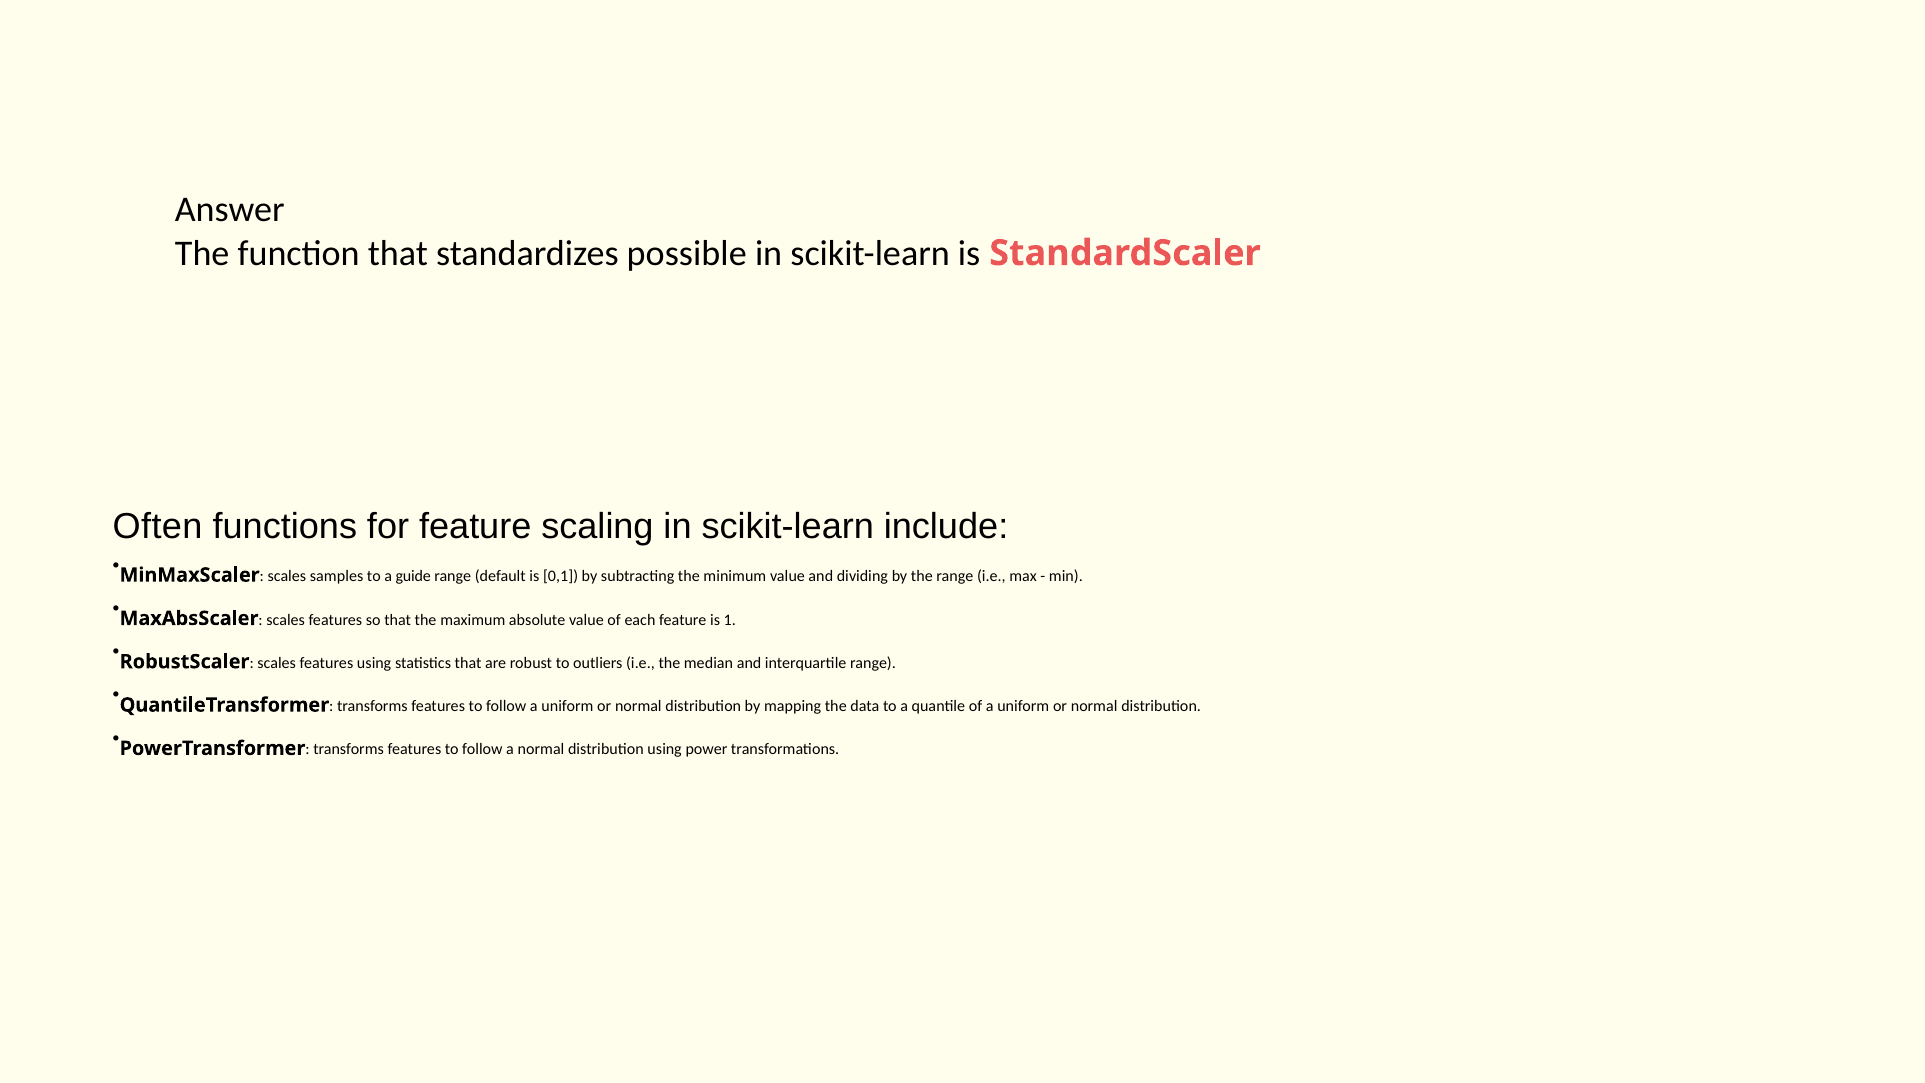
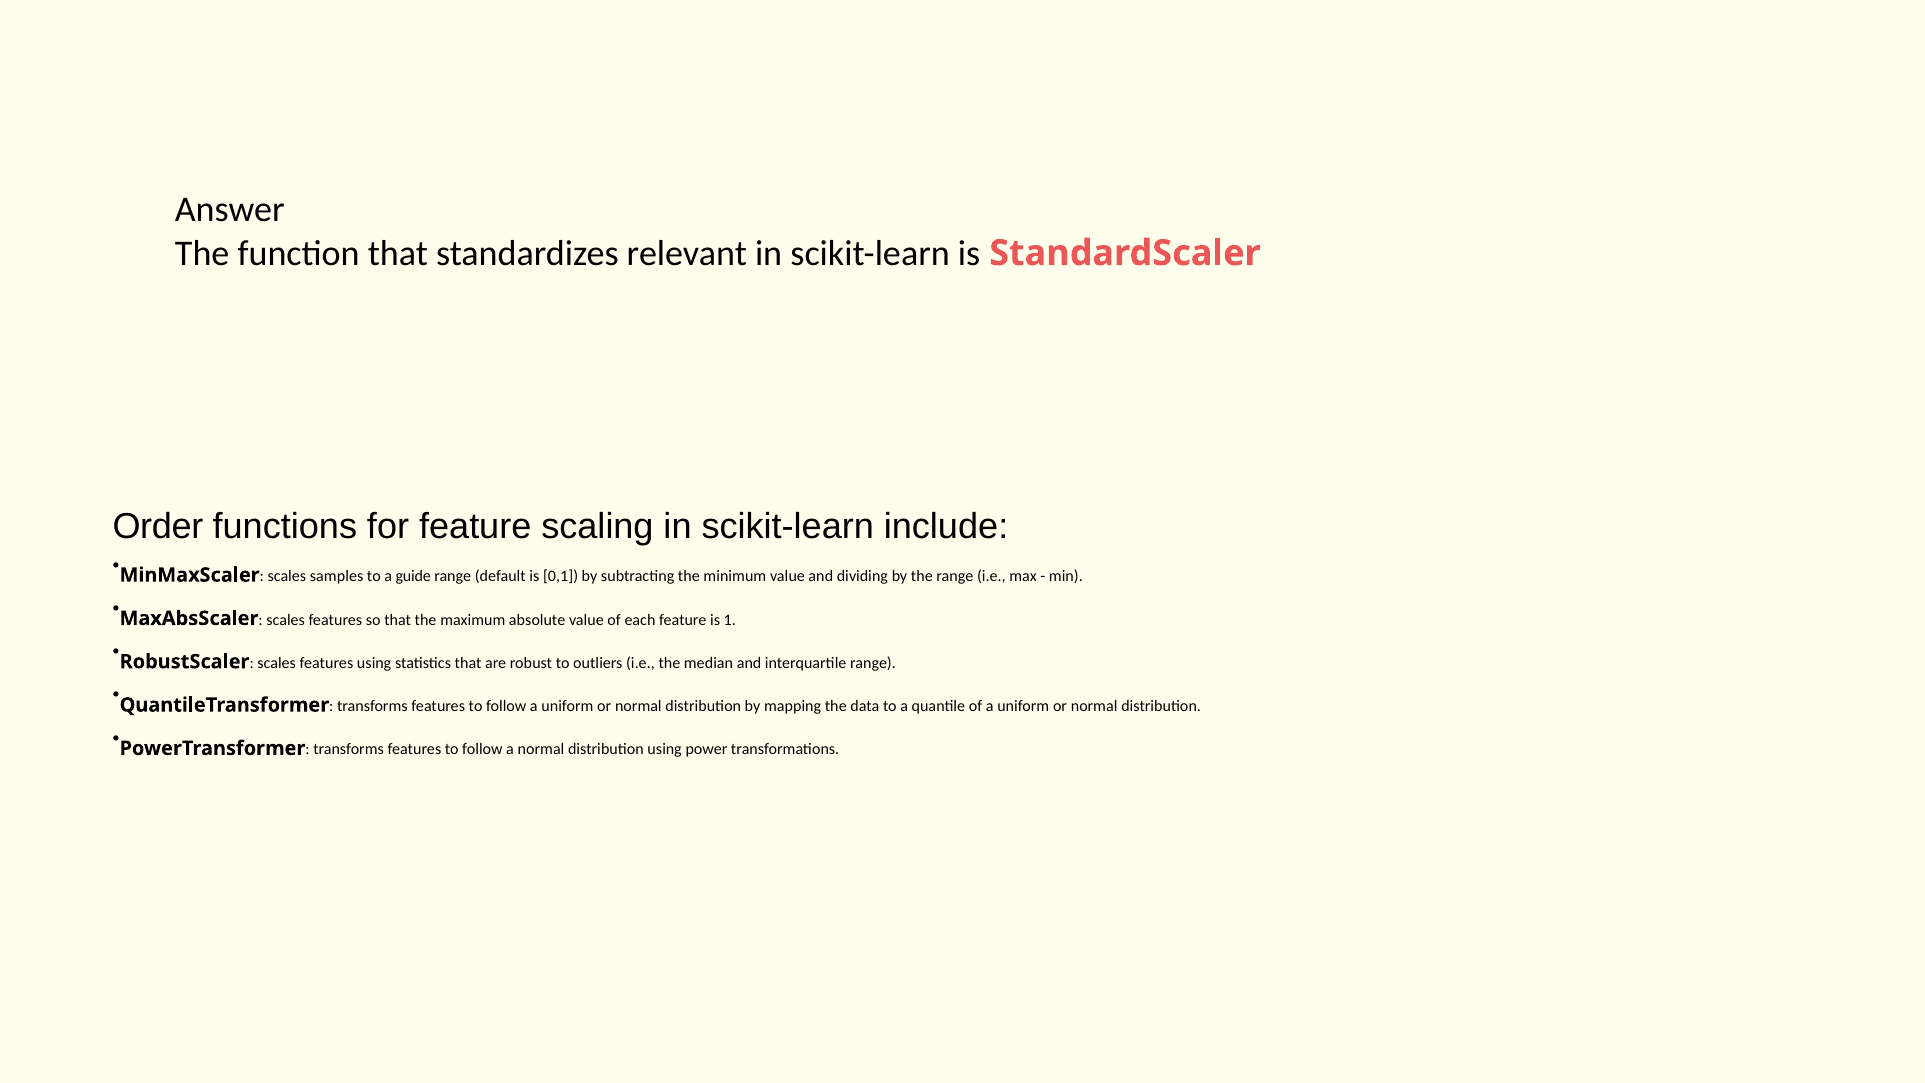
possible: possible -> relevant (687, 253)
Often: Often -> Order (158, 526)
